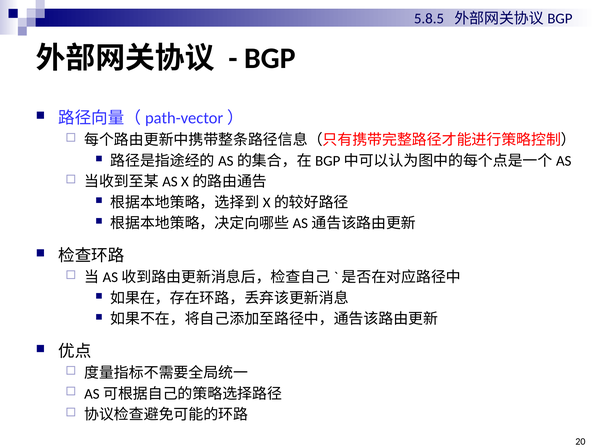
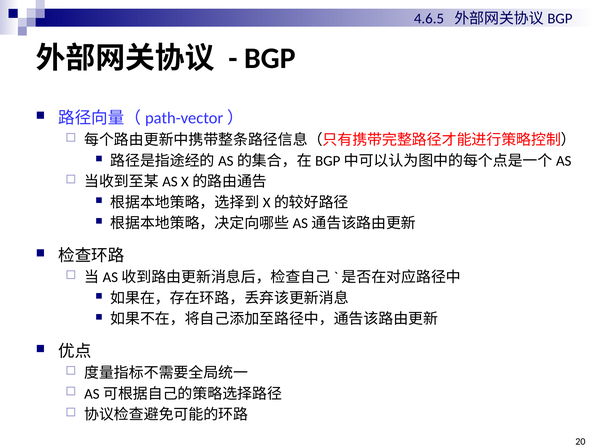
5.8.5: 5.8.5 -> 4.6.5 (429, 19)
